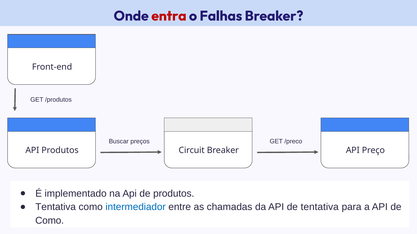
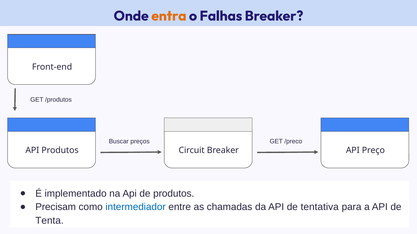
entra colour: red -> orange (169, 16)
Tentativa: Tentativa -> Precisam (56, 208)
Como: Como -> Tenta (50, 221)
